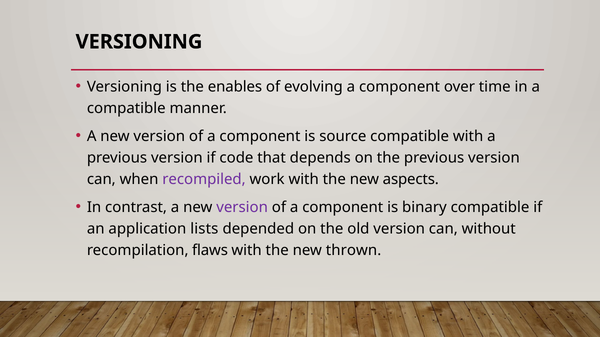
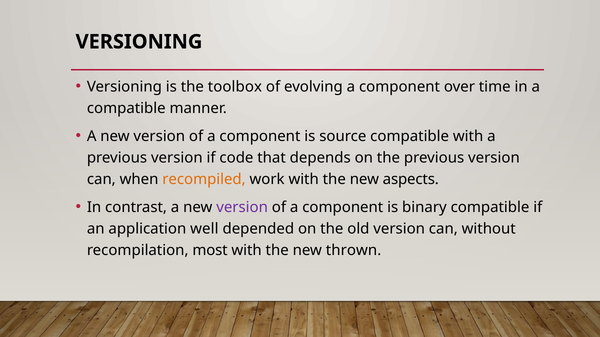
enables: enables -> toolbox (235, 87)
recompiled colour: purple -> orange (204, 180)
lists: lists -> well (204, 229)
flaws: flaws -> most (210, 251)
